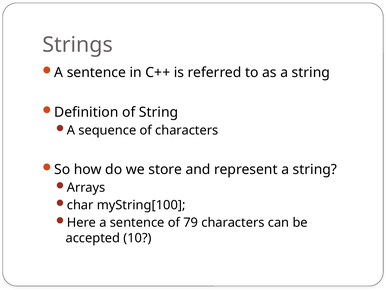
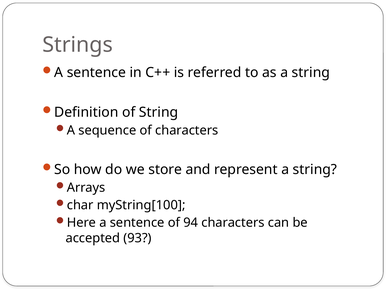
79: 79 -> 94 (191, 222)
10: 10 -> 93 (137, 238)
